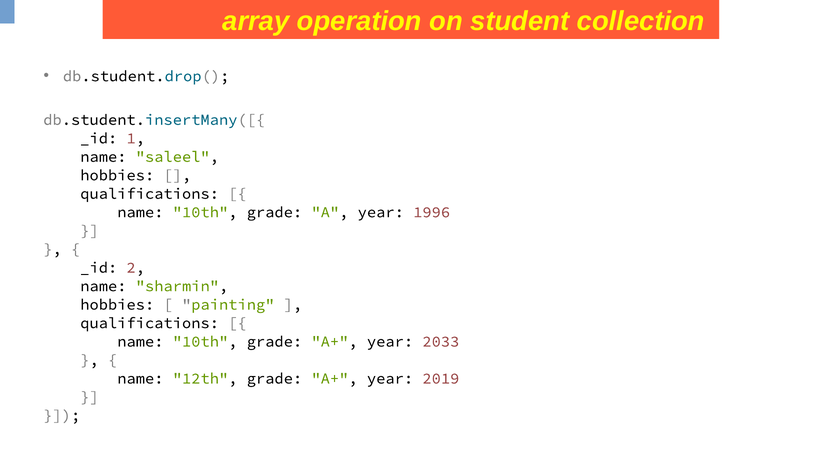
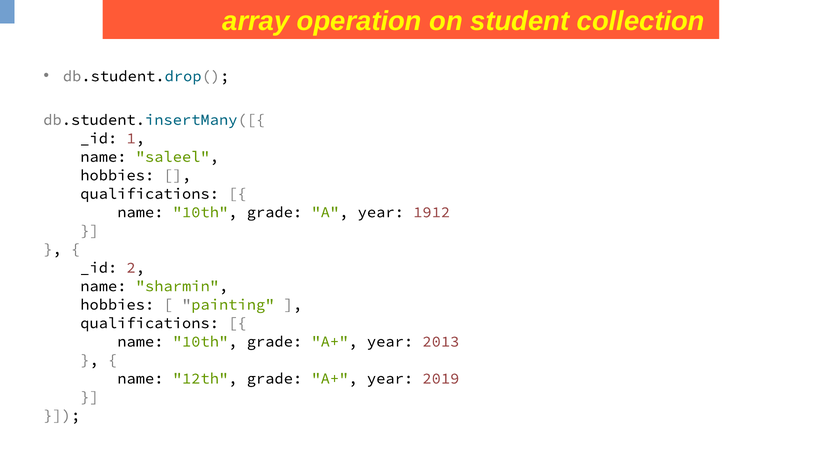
1996: 1996 -> 1912 (432, 212)
2033: 2033 -> 2013 (441, 342)
